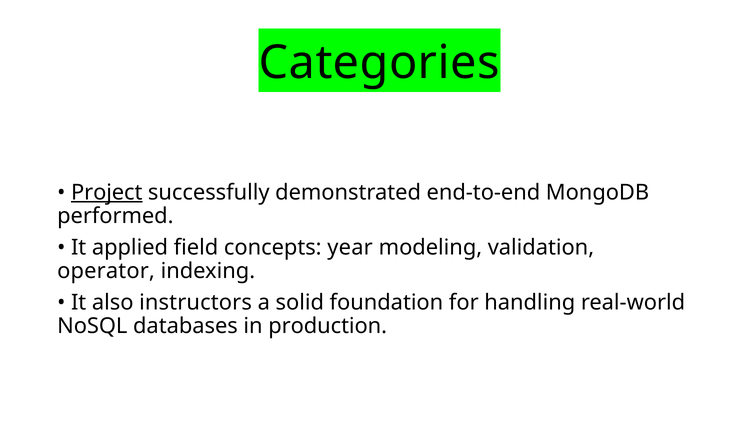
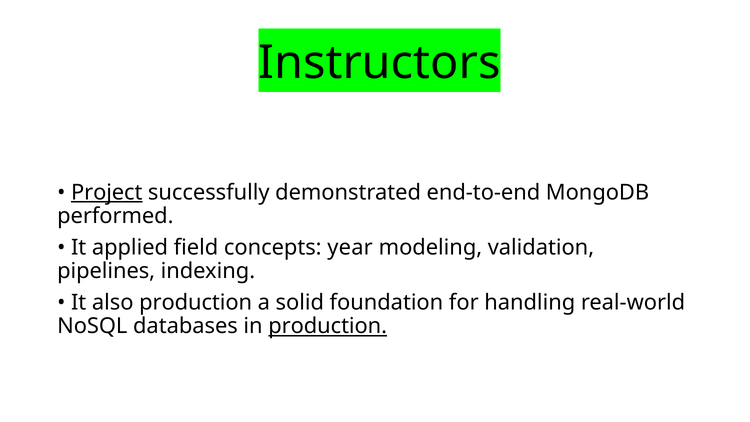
Categories: Categories -> Instructors (379, 63)
operator: operator -> pipelines (106, 271)
also instructors: instructors -> production (196, 302)
production underline: none -> present (328, 326)
